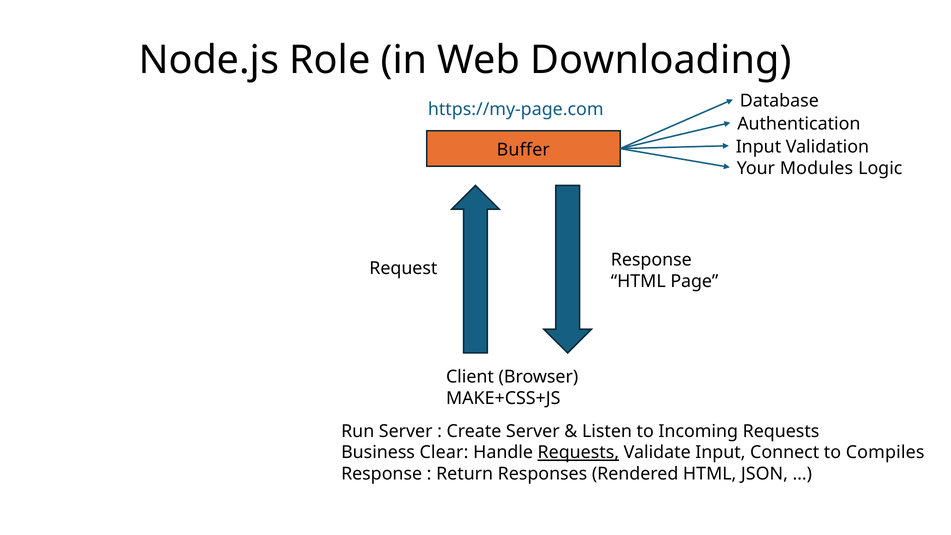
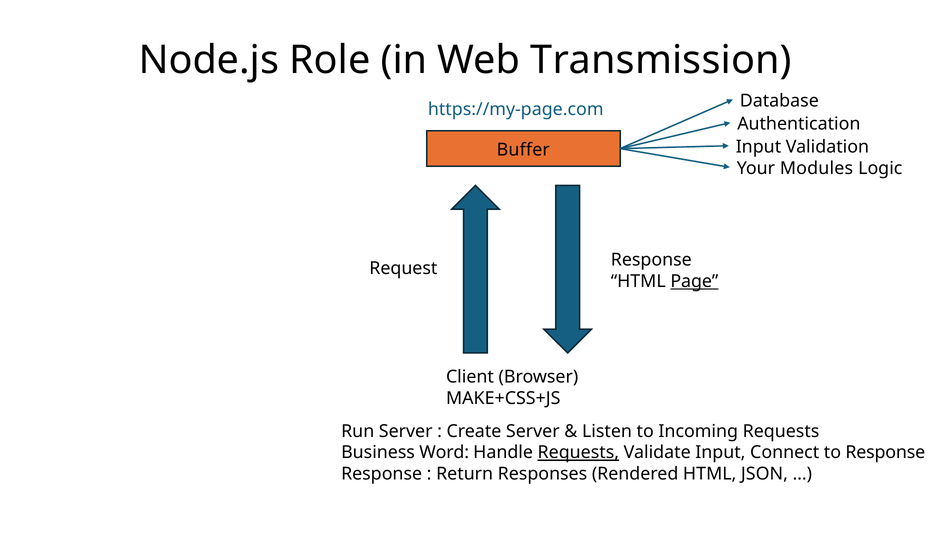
Downloading: Downloading -> Transmission (661, 60)
Page underline: none -> present (694, 281)
Clear: Clear -> Word (444, 453)
to Compiles: Compiles -> Response (885, 453)
